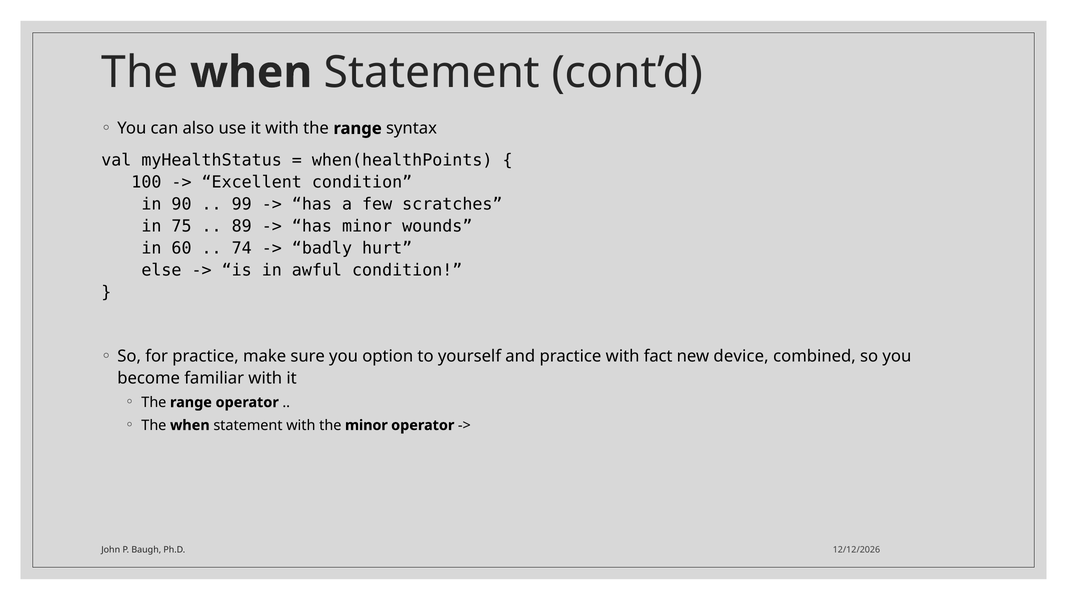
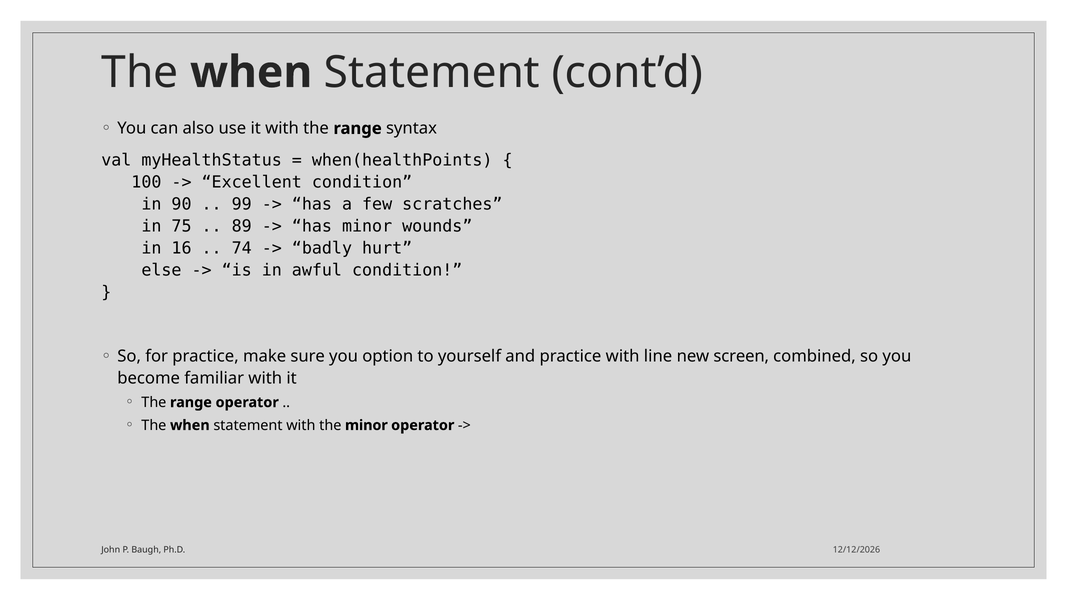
60: 60 -> 16 (182, 248)
fact: fact -> line (658, 356)
device: device -> screen (741, 356)
